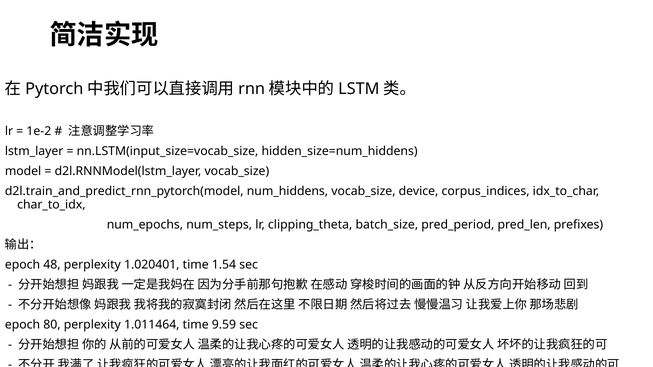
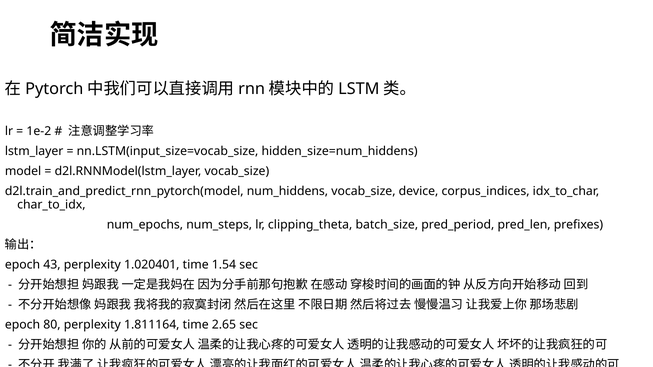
48: 48 -> 43 (52, 265)
1.011464: 1.011464 -> 1.811164 (152, 325)
9.59: 9.59 -> 2.65 (224, 325)
